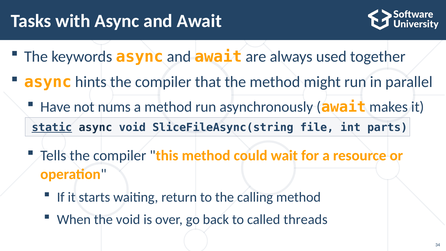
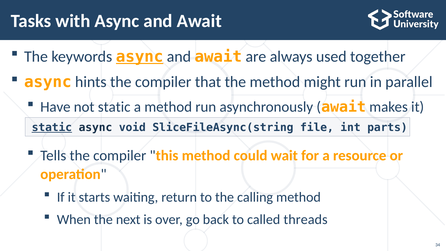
async underline: none -> present (140, 57)
not nums: nums -> static (114, 107)
the void: void -> next (128, 219)
